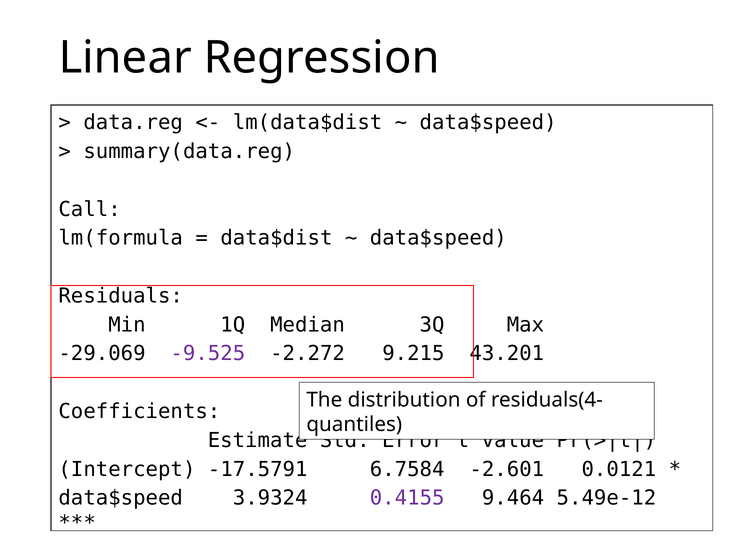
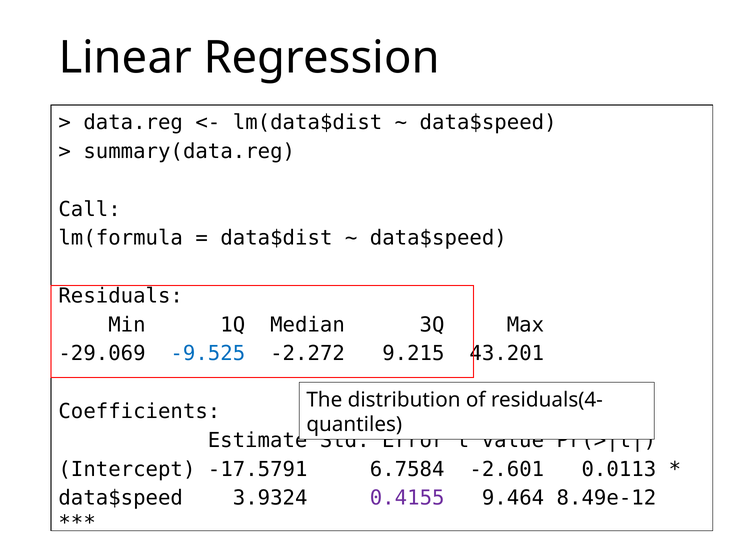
-9.525 colour: purple -> blue (208, 354)
0.0121: 0.0121 -> 0.0113 (619, 469)
5.49e-12: 5.49e-12 -> 8.49e-12 (606, 498)
